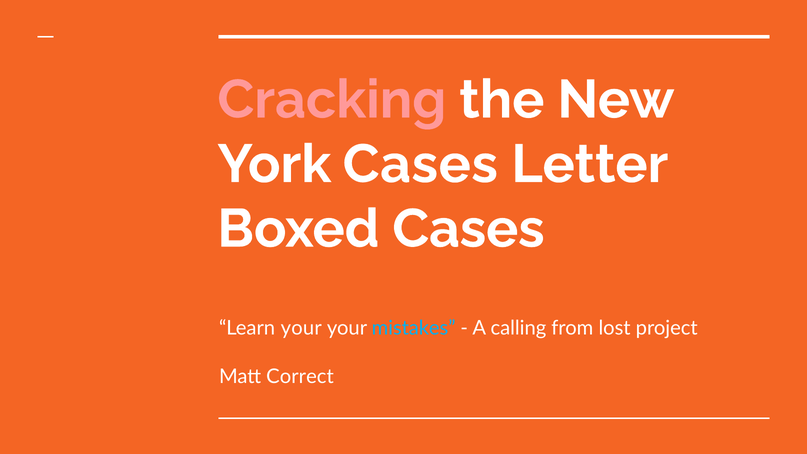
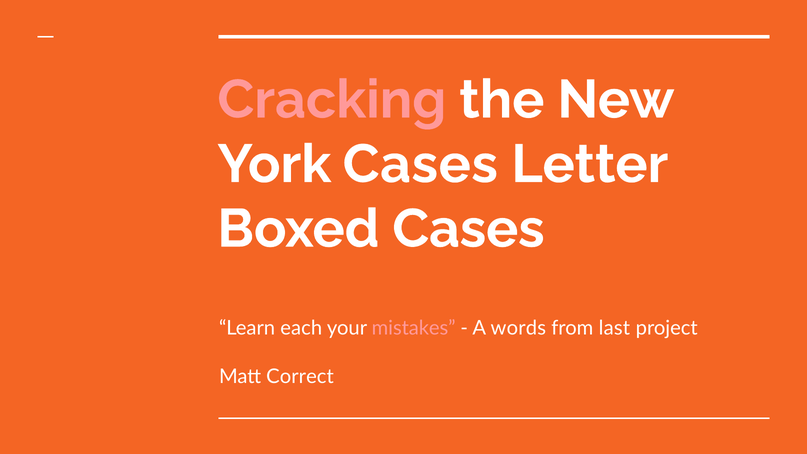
Learn your: your -> each (301, 328)
mistakes colour: light blue -> pink (414, 328)
calling: calling -> words (518, 328)
lost: lost -> last (614, 328)
